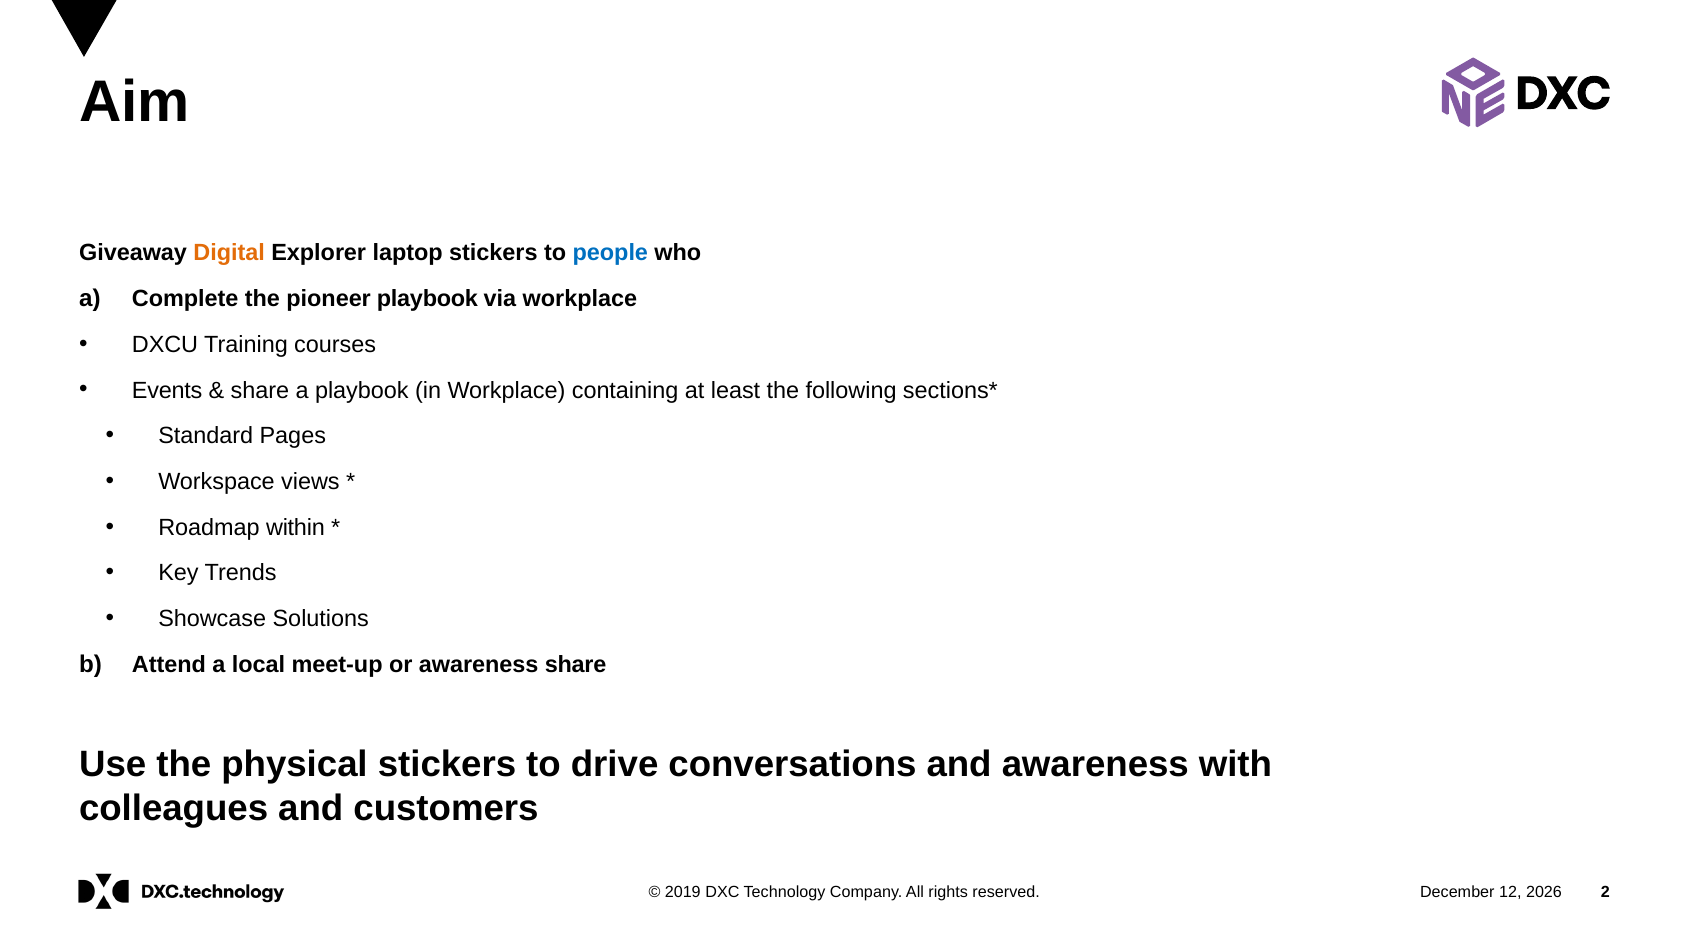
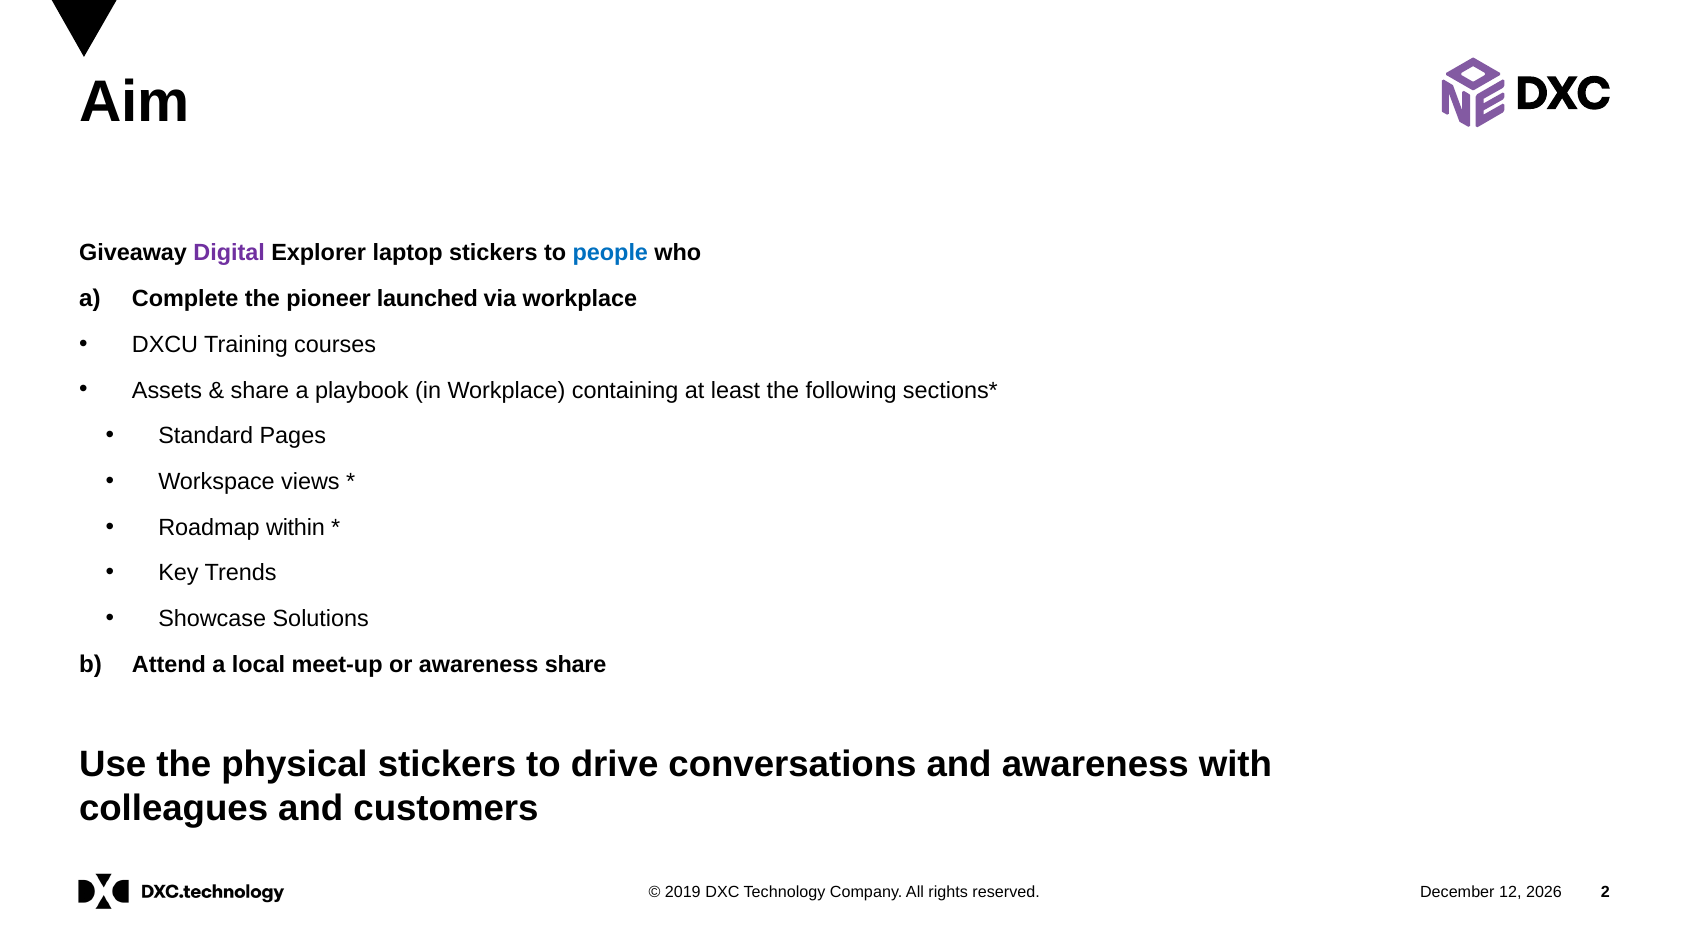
Digital colour: orange -> purple (229, 253)
pioneer playbook: playbook -> launched (427, 299)
Events: Events -> Assets (167, 390)
